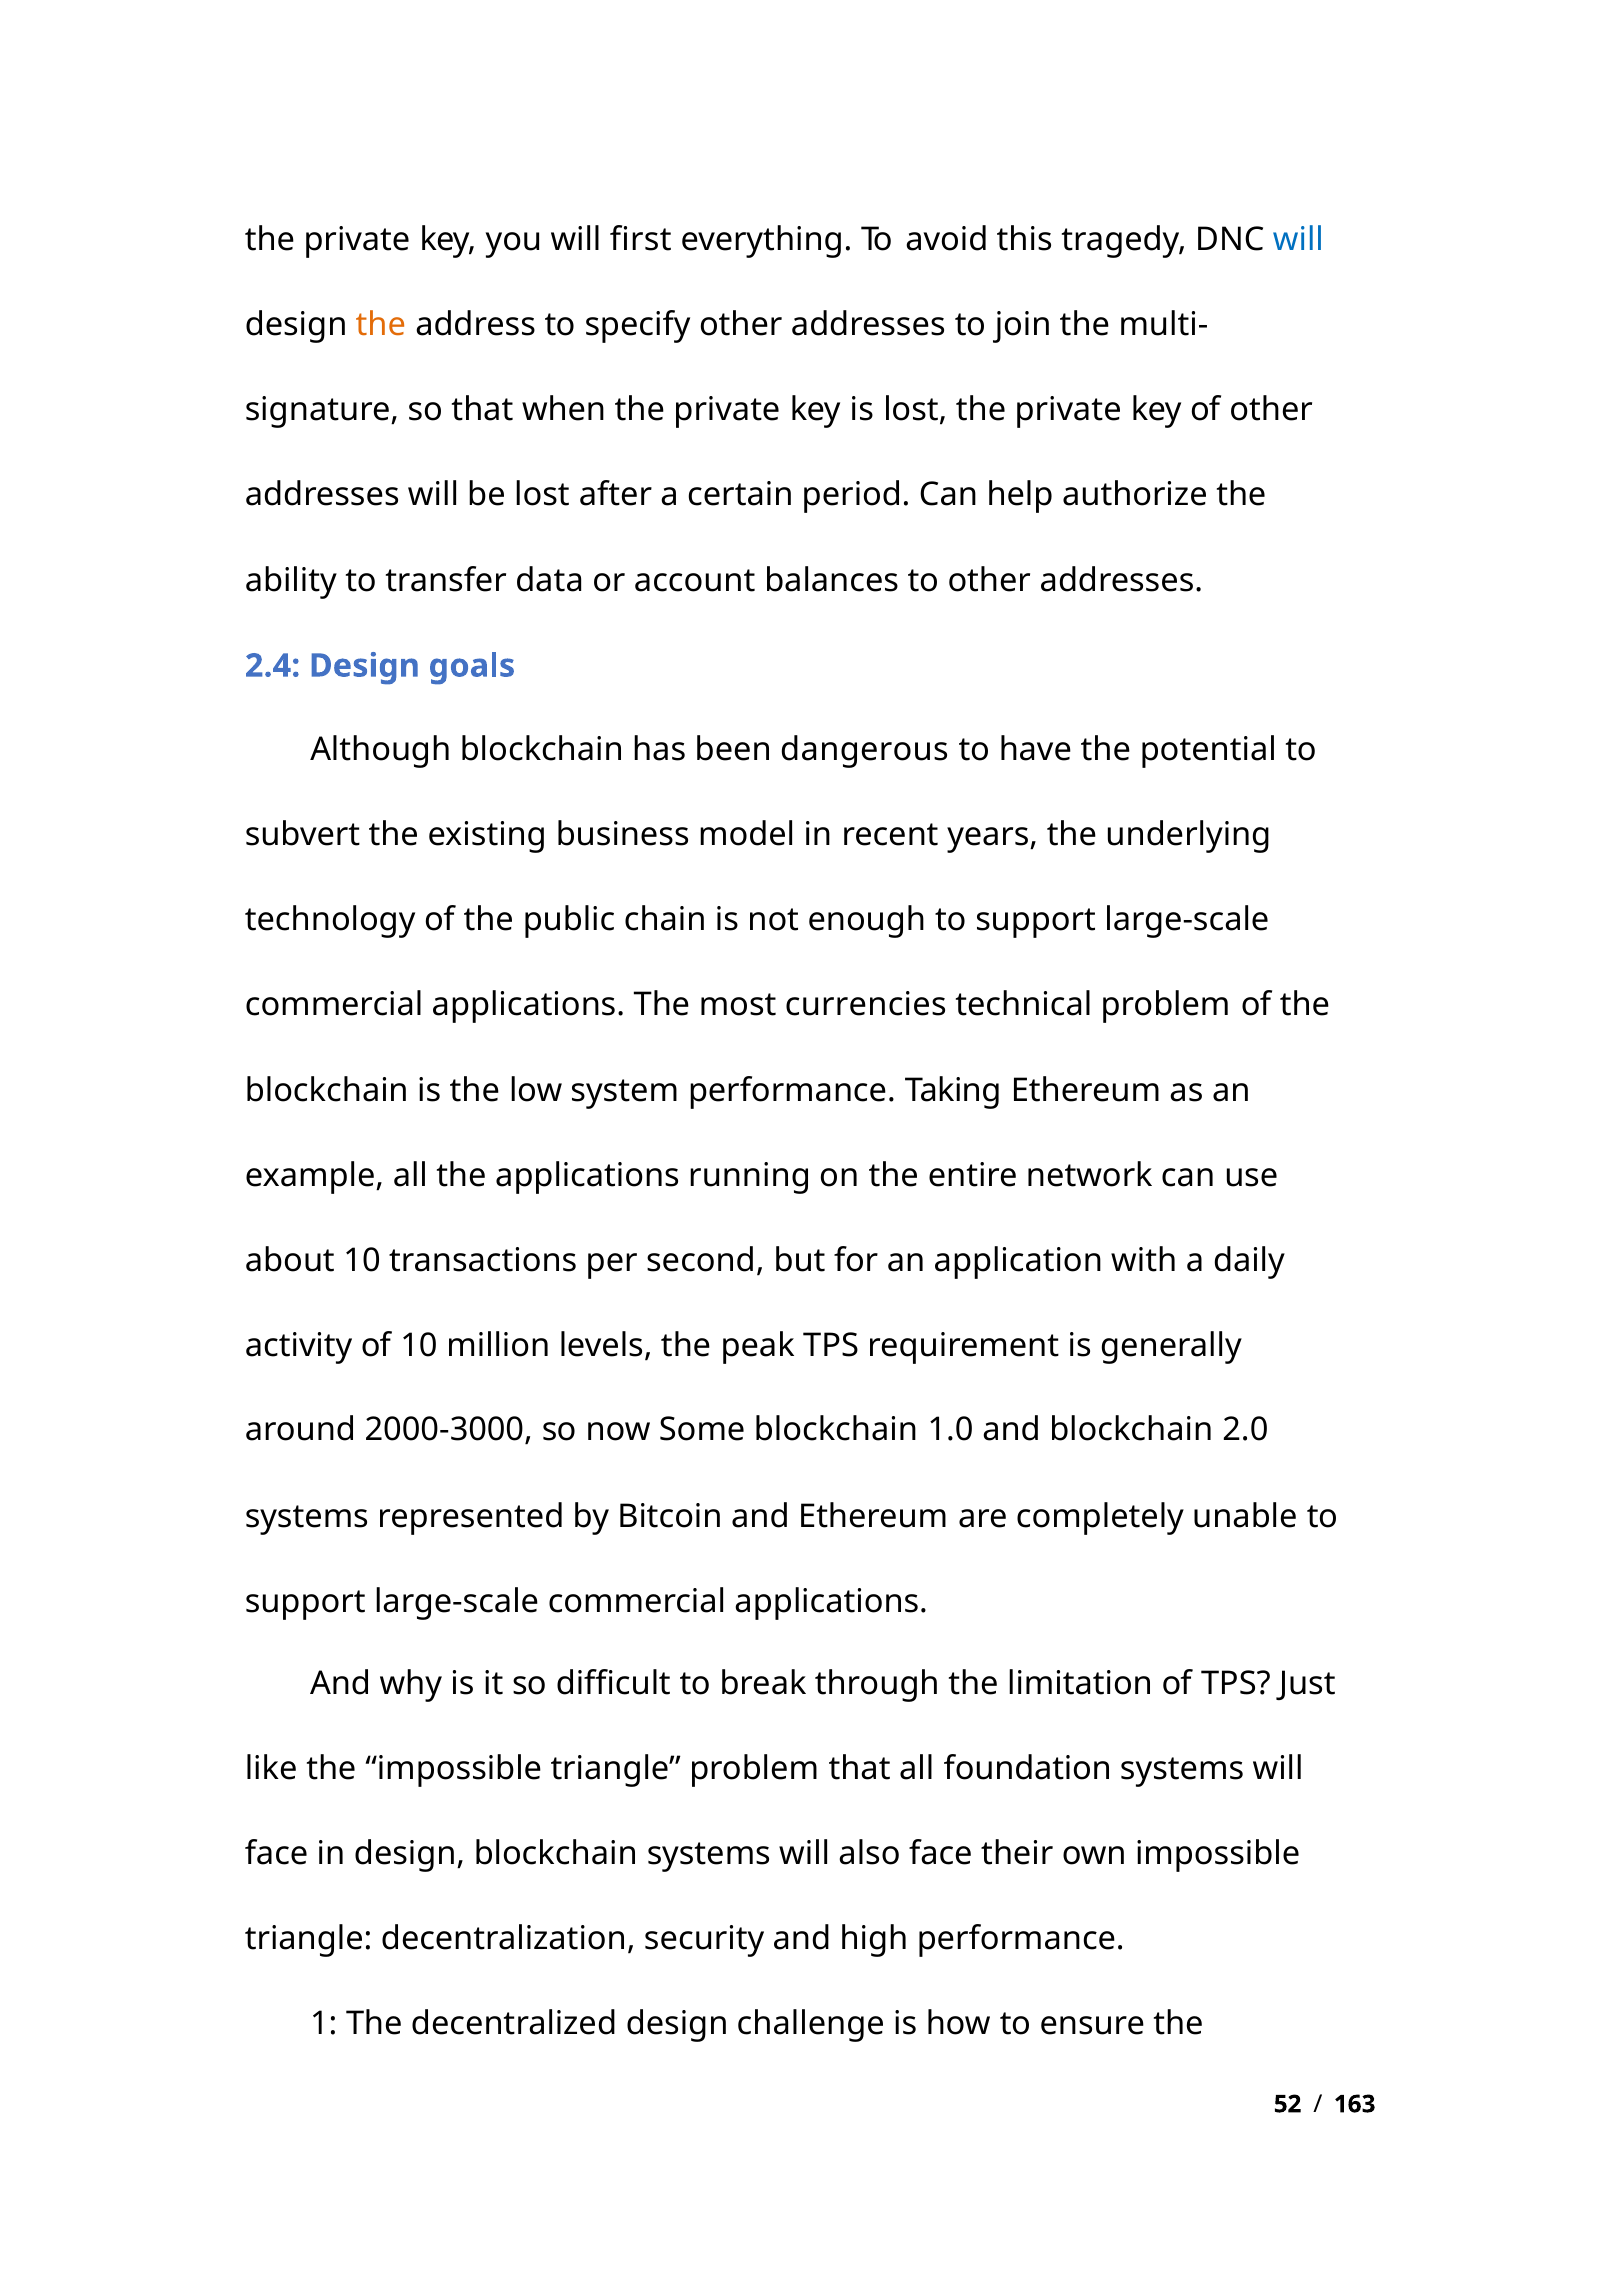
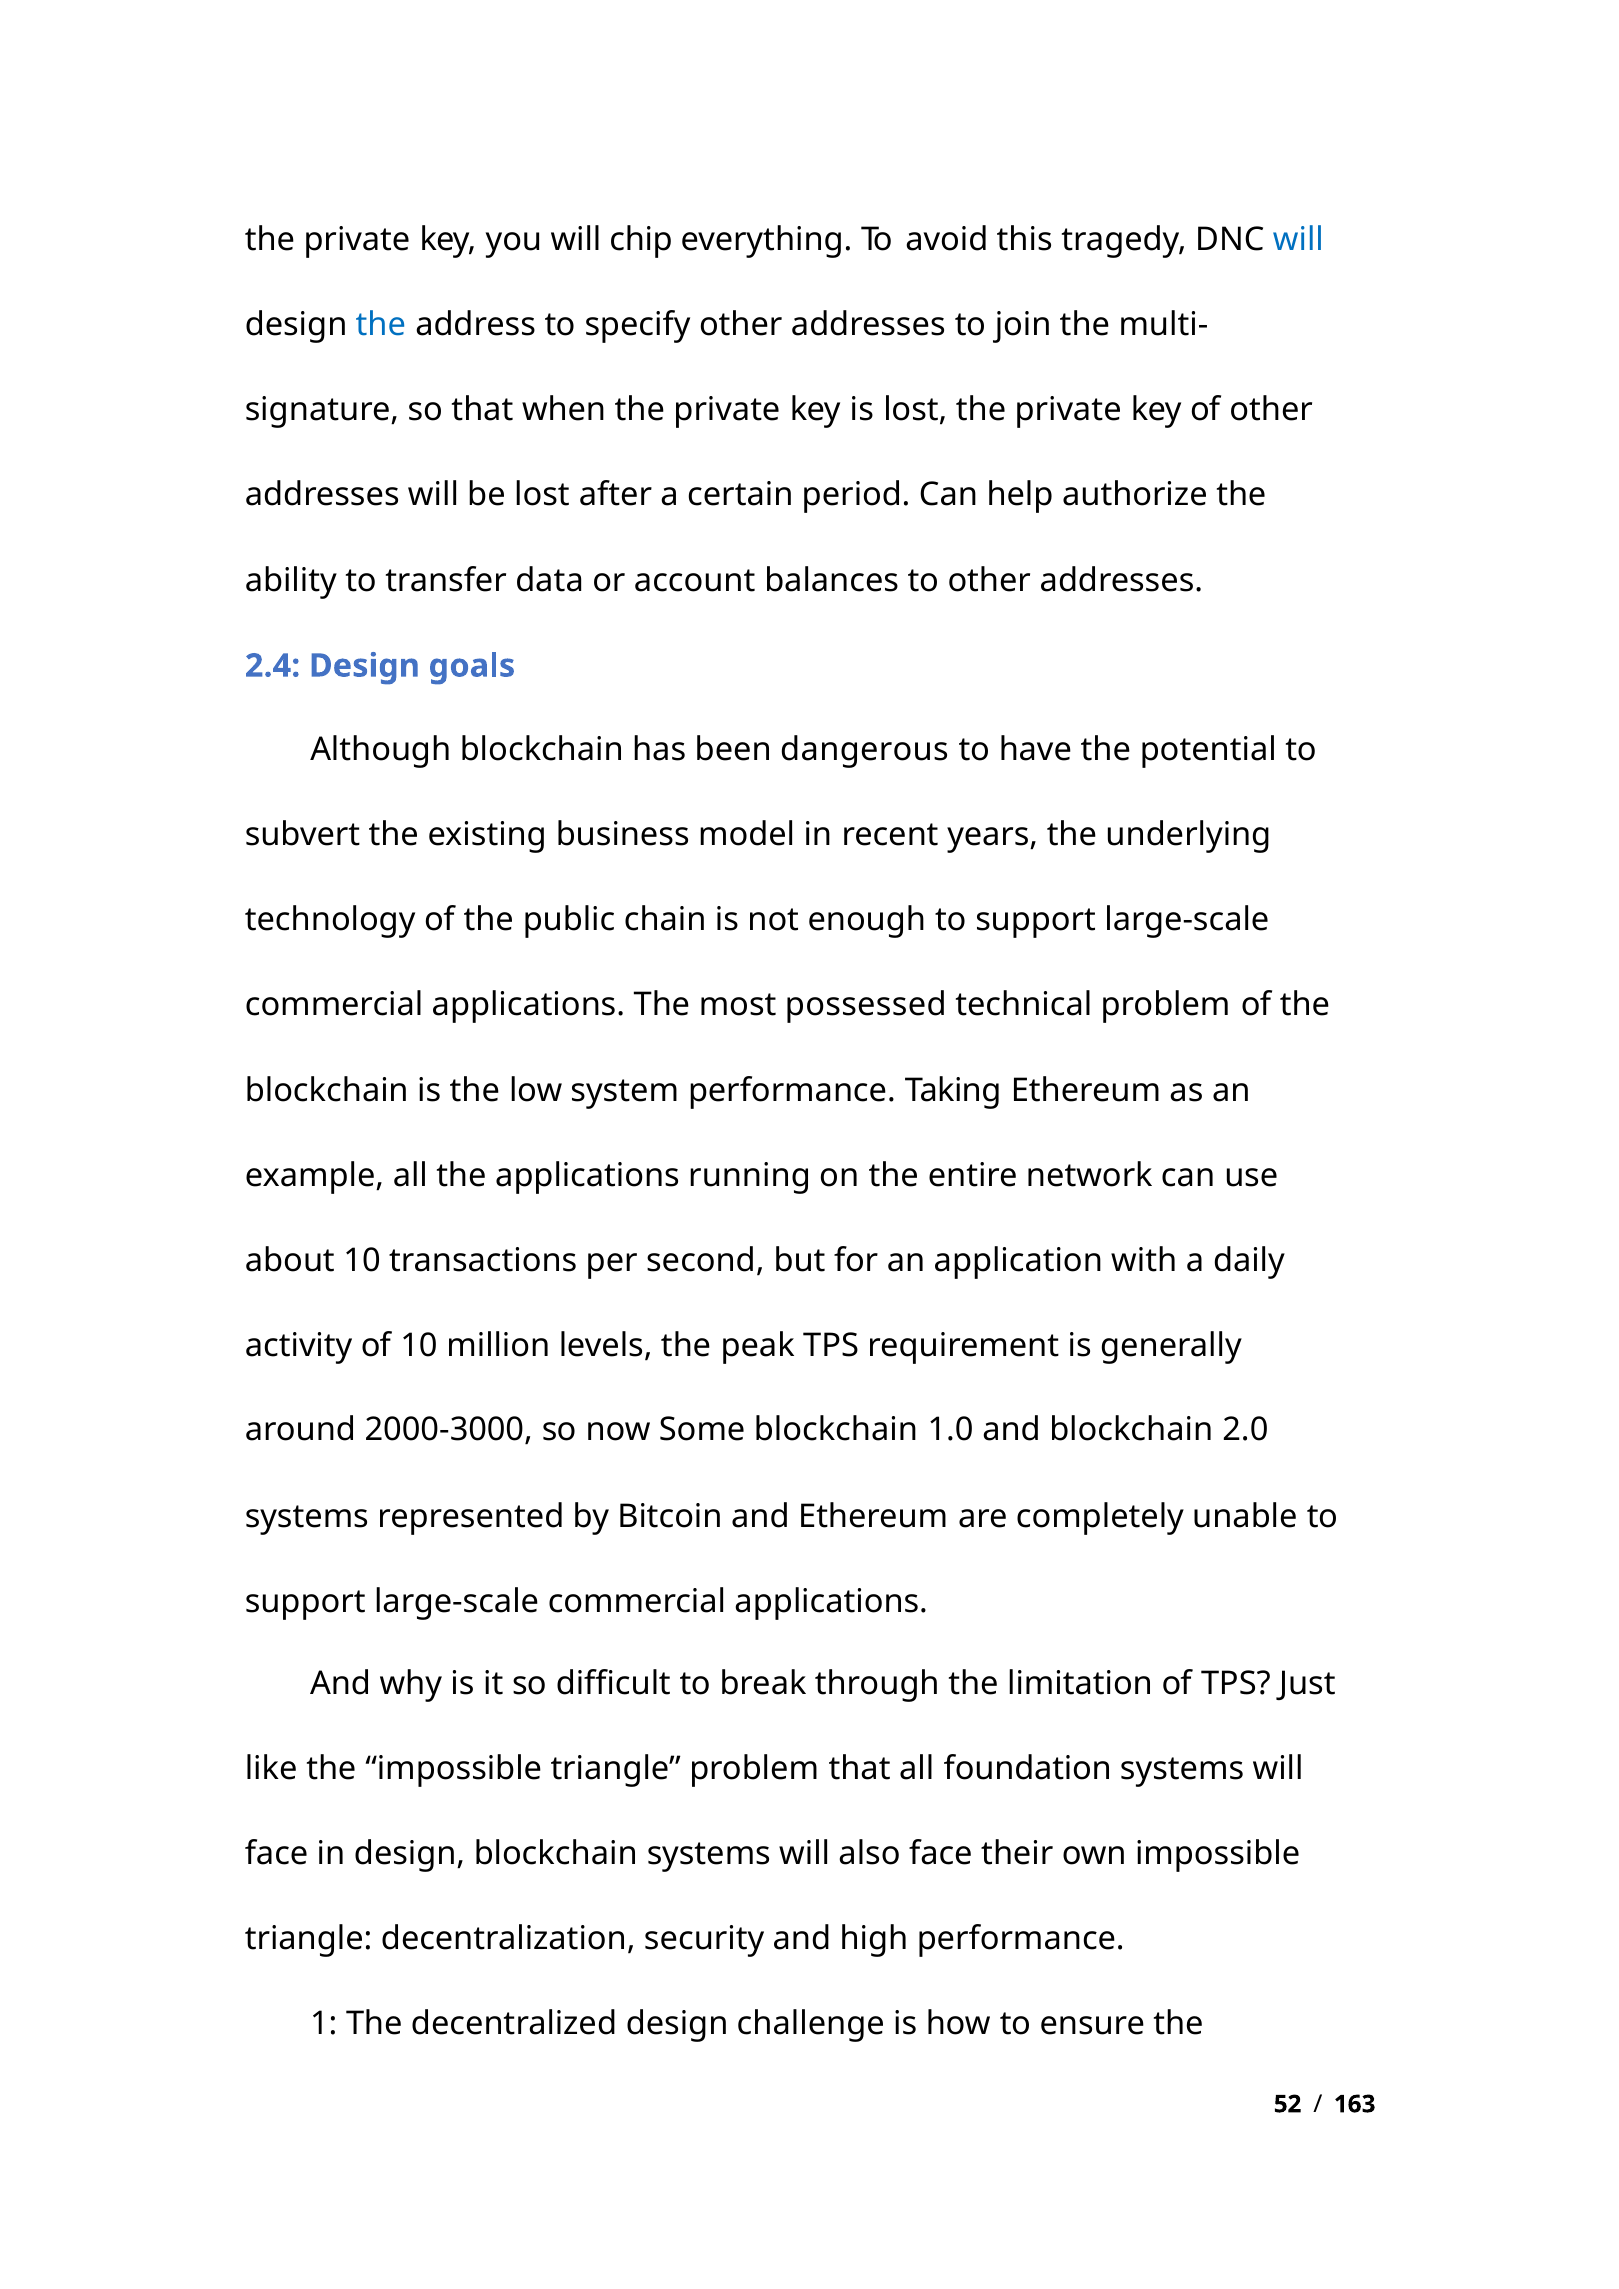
first: first -> chip (641, 240)
the colour: orange -> blue (381, 325)
currencies: currencies -> possessed (866, 1004)
